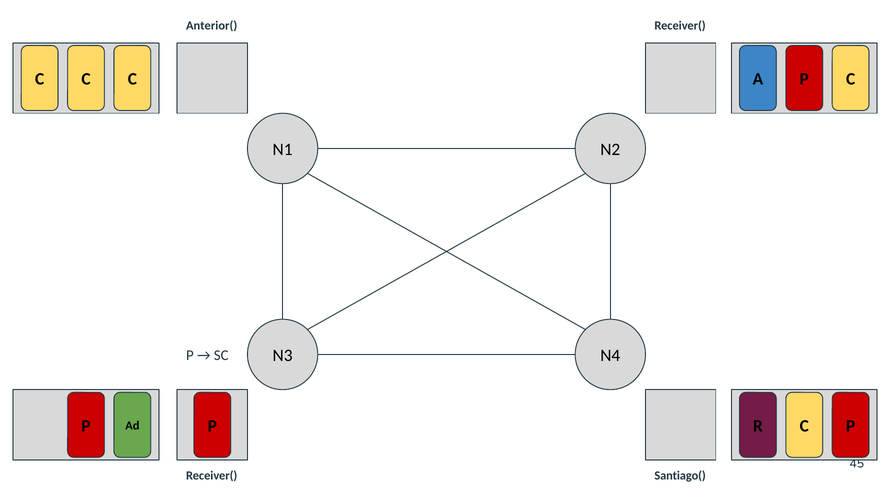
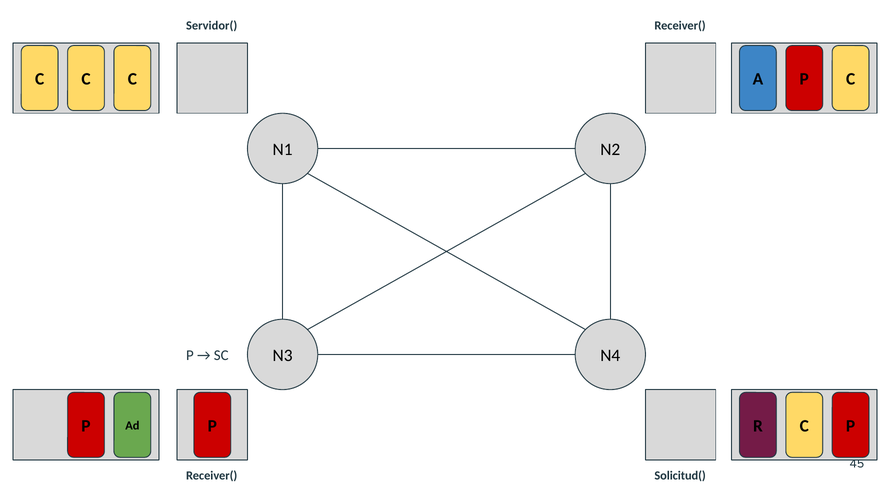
Anterior(: Anterior( -> Servidor( (212, 26)
Santiago(: Santiago( -> Solicitud( (680, 475)
